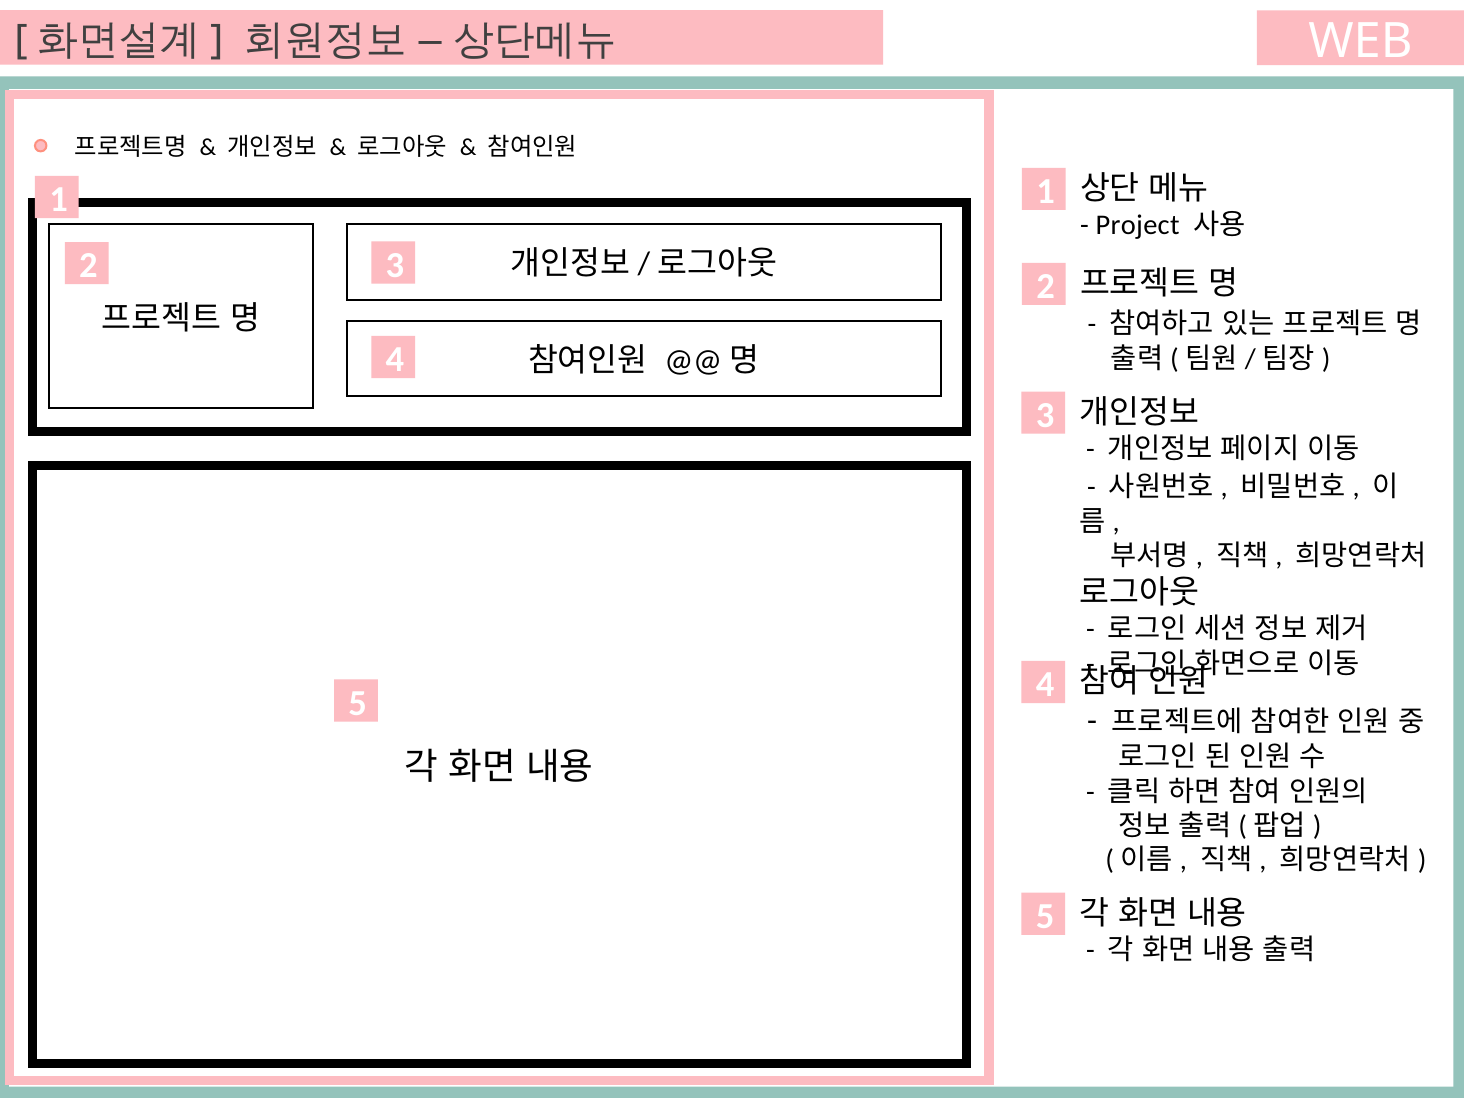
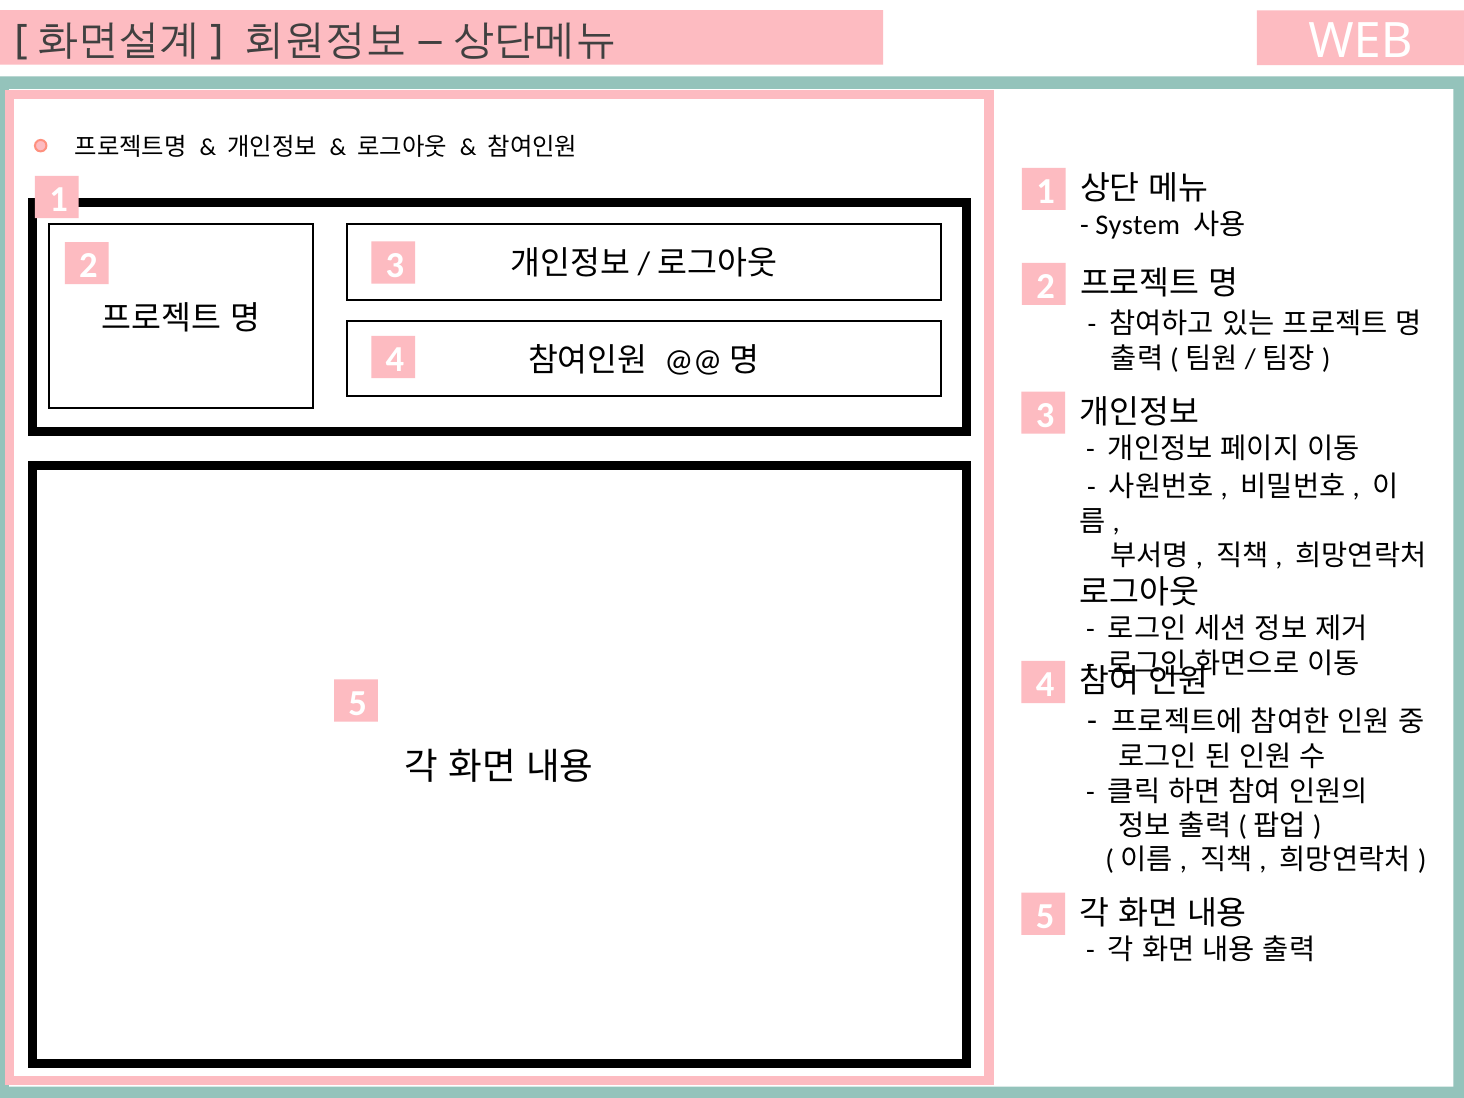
Project: Project -> System (1138, 225)
